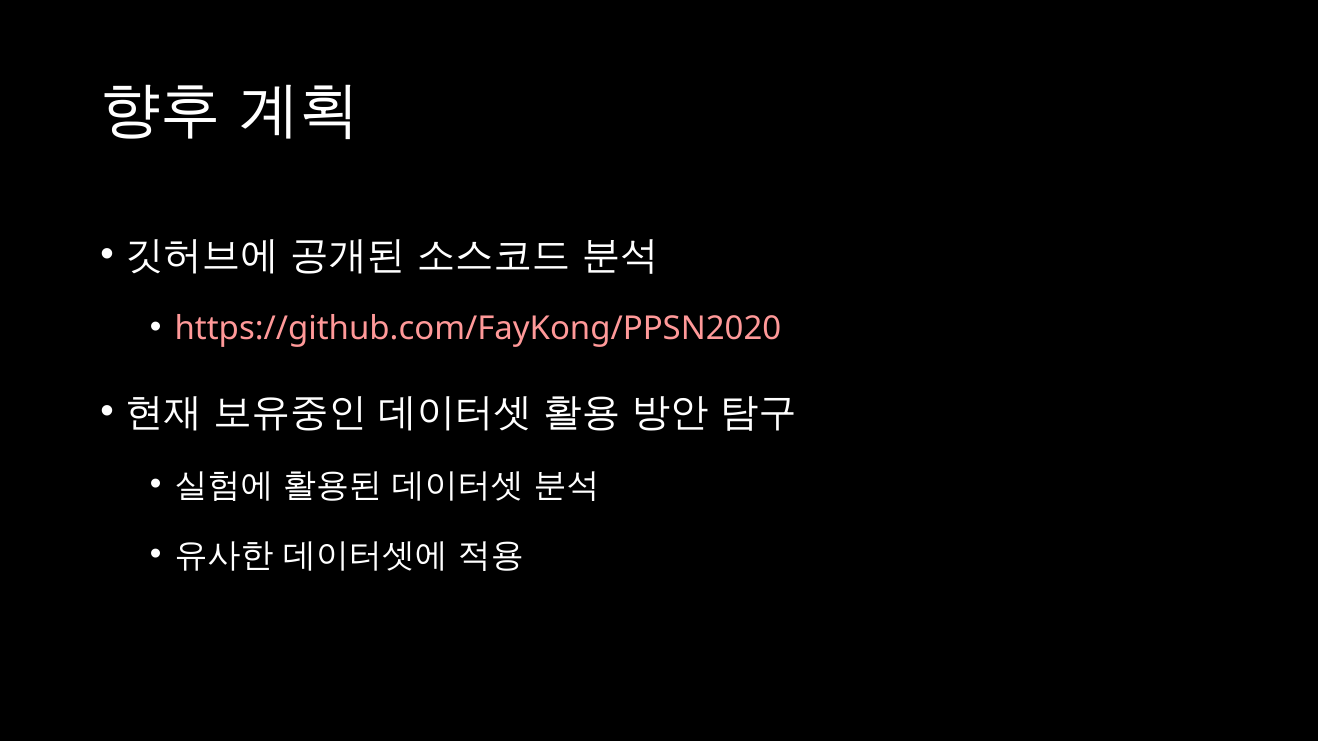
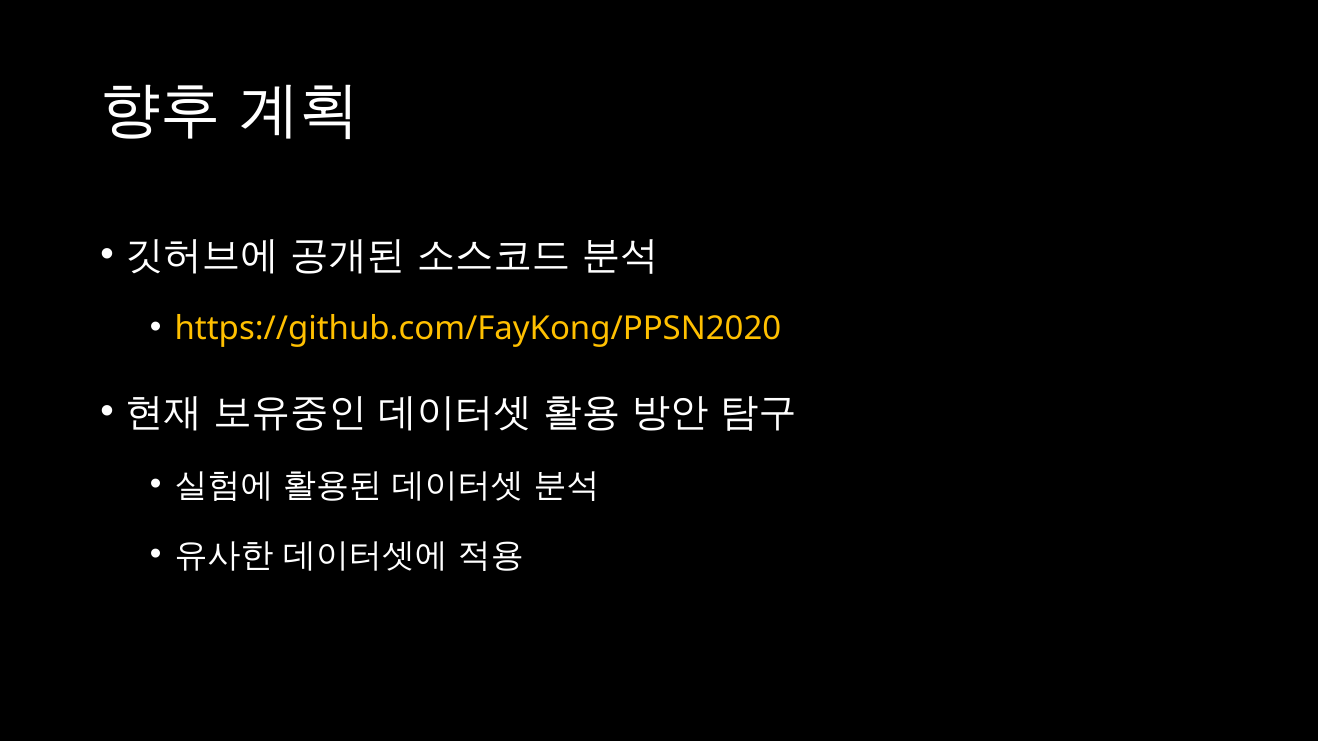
https://github.com/FayKong/PPSN2020 colour: pink -> yellow (478, 329)
